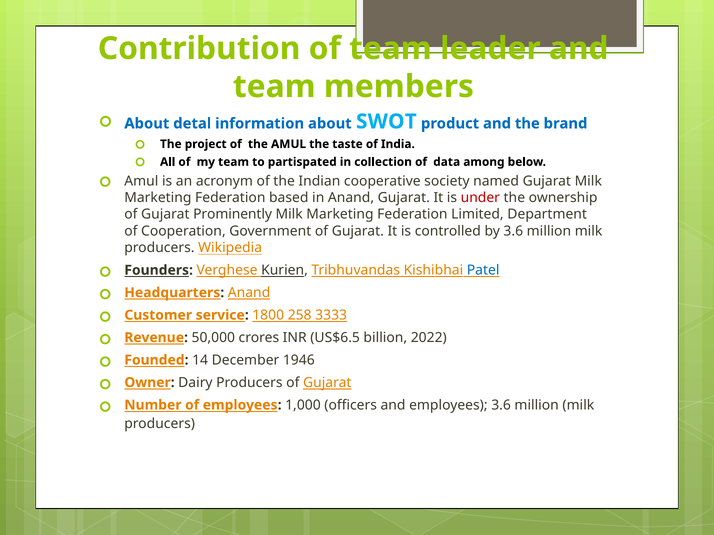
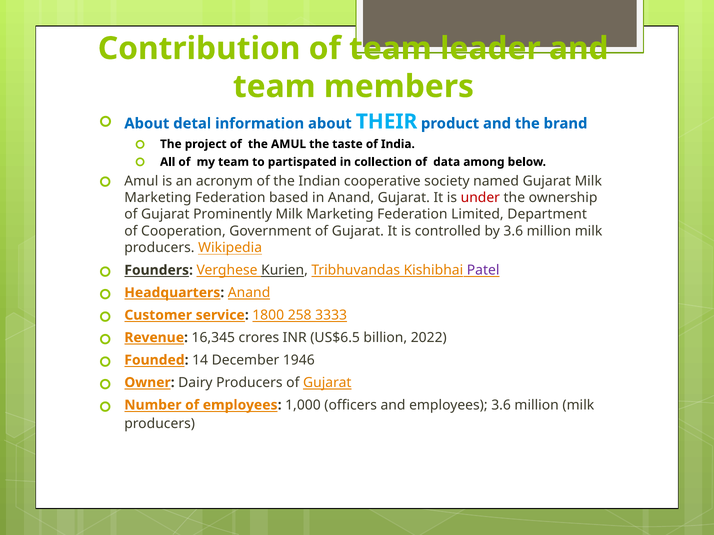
SWOT: SWOT -> THEIR (386, 122)
Patel colour: blue -> purple (483, 270)
50,000: 50,000 -> 16,345 (213, 338)
